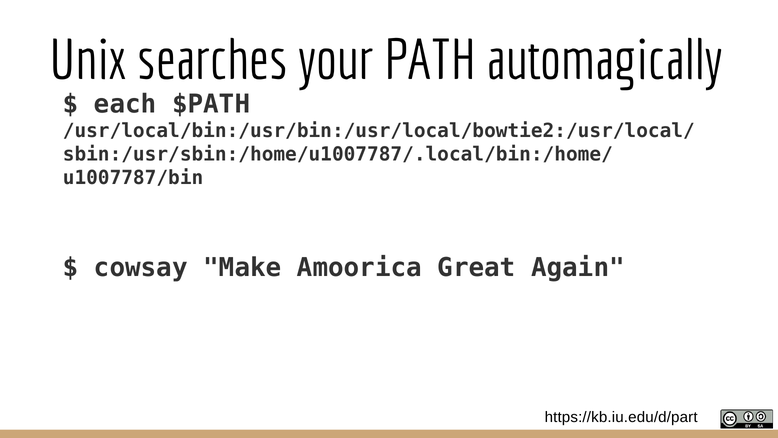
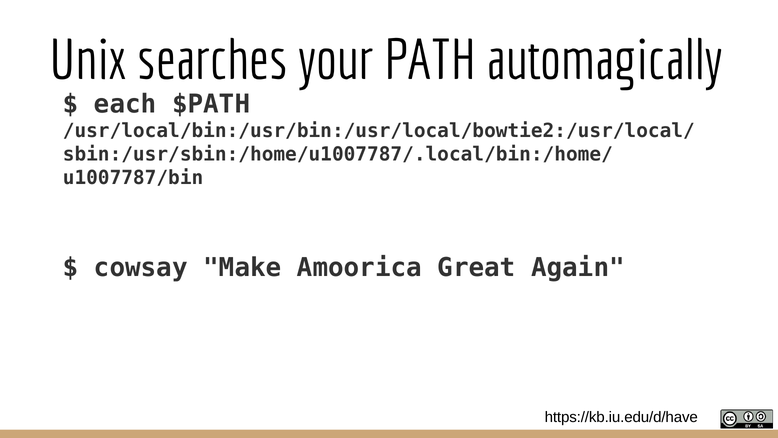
https://kb.iu.edu/d/part: https://kb.iu.edu/d/part -> https://kb.iu.edu/d/have (621, 417)
